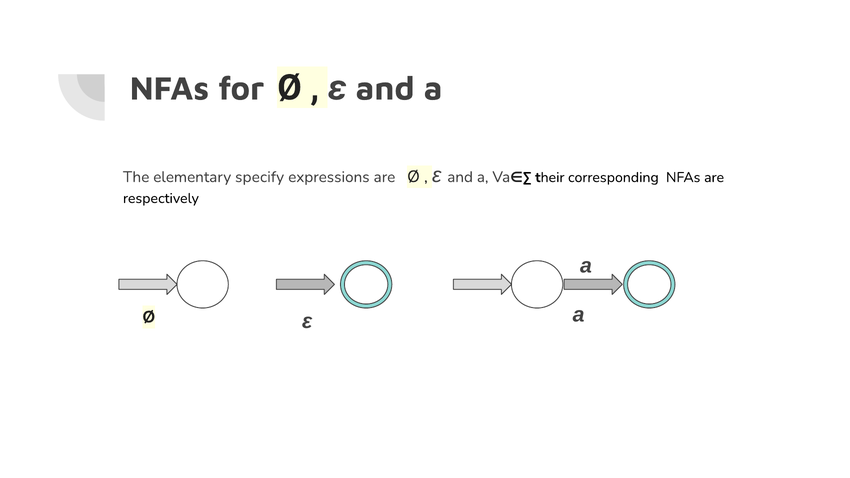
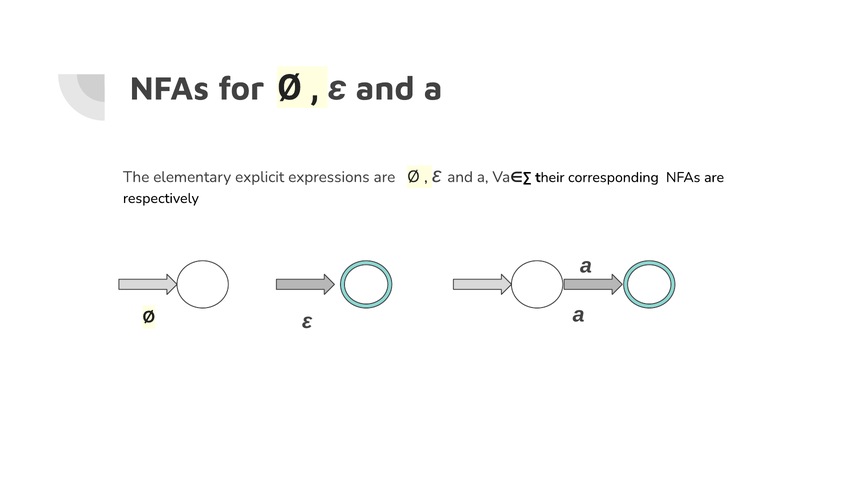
specify: specify -> explicit (260, 177)
